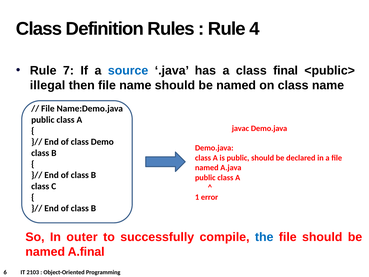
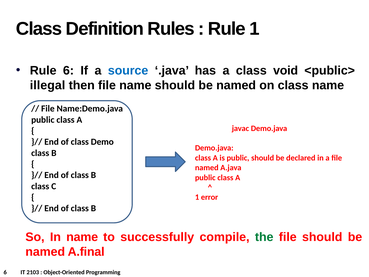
Rule 4: 4 -> 1 (254, 29)
Rule 7: 7 -> 6 (68, 70)
final: final -> void (286, 70)
In outer: outer -> name (82, 237)
the colour: blue -> green (264, 237)
